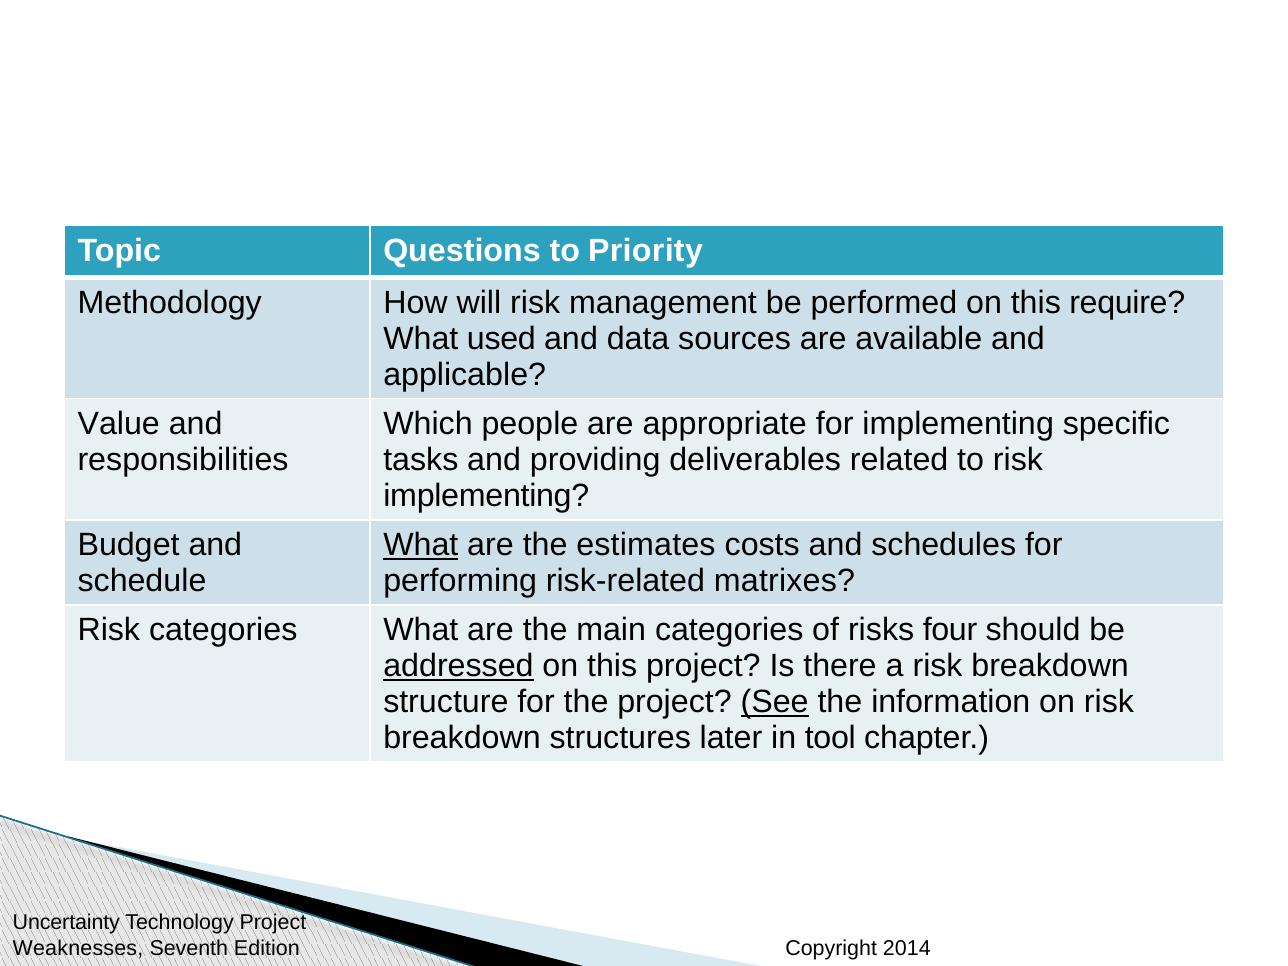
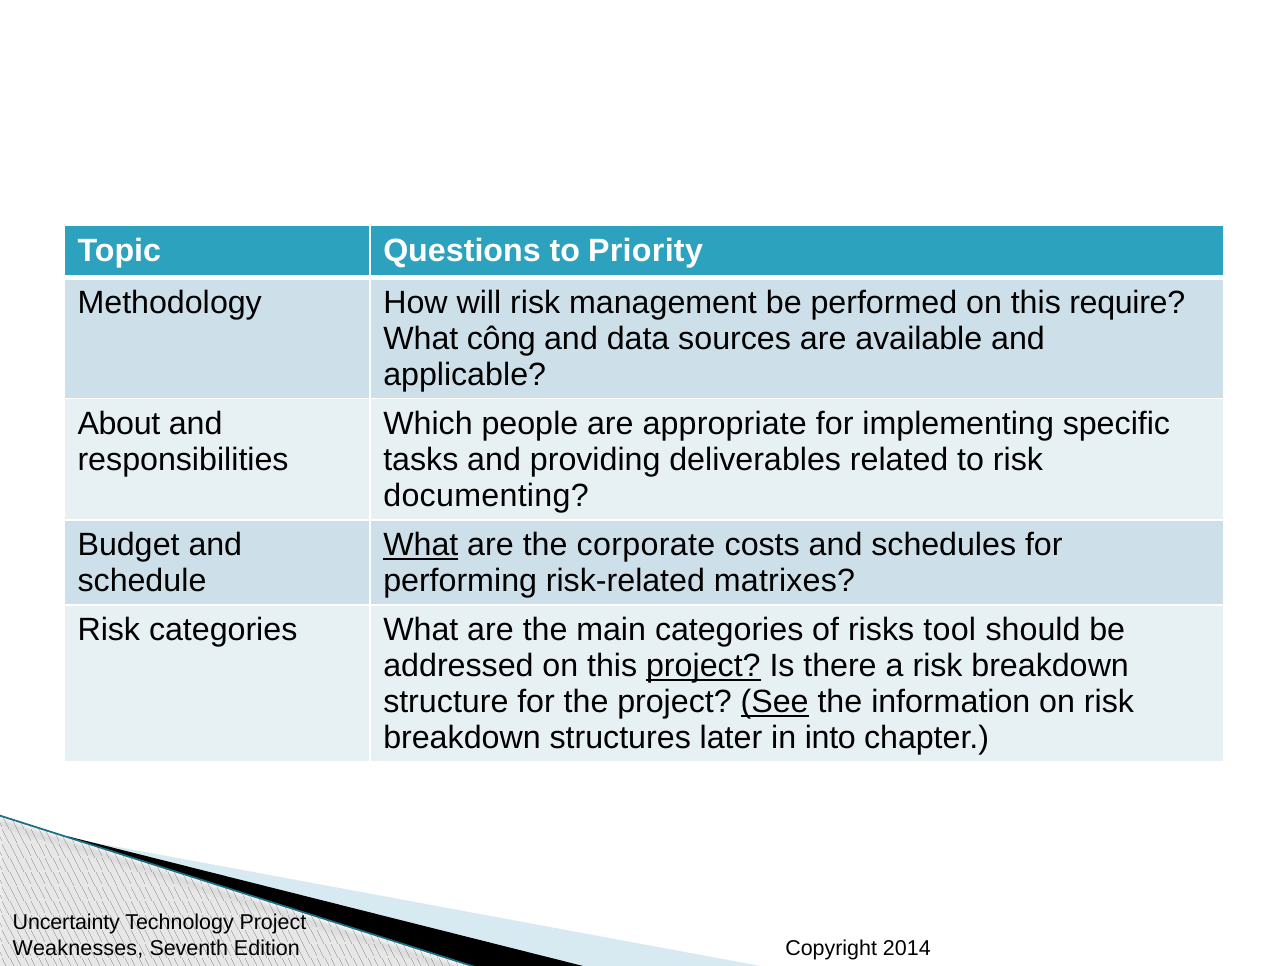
used: used -> công (501, 339)
Value: Value -> About (119, 424)
implementing: implementing -> documenting (486, 496)
estimates: estimates -> corporate (646, 545)
four: four -> tool (950, 630)
addressed underline: present -> none (458, 666)
project underline: none -> present (703, 666)
tool: tool -> into (830, 738)
